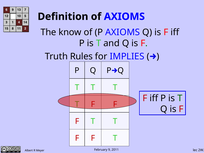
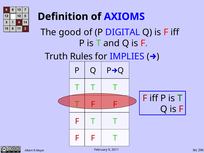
know: know -> good (70, 32)
P AXIOMS: AXIOMS -> DIGITAL (123, 32)
